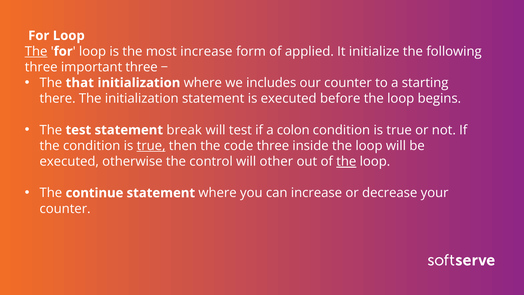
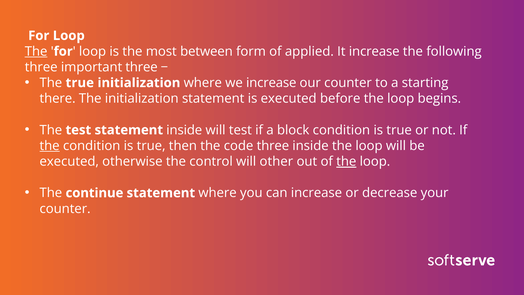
most increase: increase -> between (206, 51)
It initialize: initialize -> increase (374, 51)
The that: that -> true (80, 83)
we includes: includes -> increase (271, 83)
statement break: break -> inside (184, 130)
colon: colon -> block (293, 130)
the underline: none -> present (50, 146)
true underline: present -> none (151, 146)
